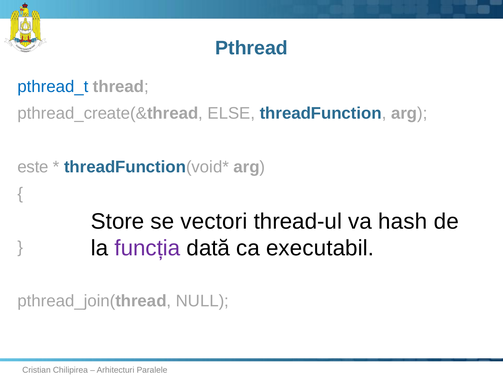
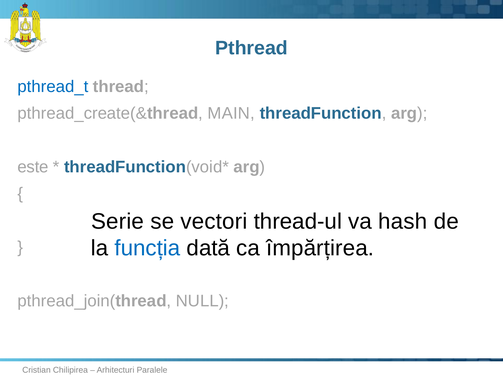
ELSE: ELSE -> MAIN (231, 113)
Store: Store -> Serie (118, 221)
funcția colour: purple -> blue (147, 248)
executabil: executabil -> împărțirea (320, 248)
